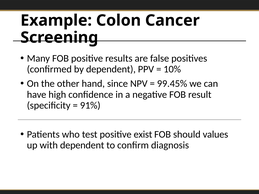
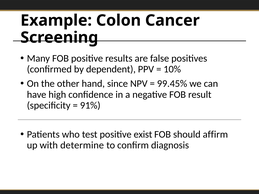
values: values -> affirm (215, 134)
with dependent: dependent -> determine (82, 145)
